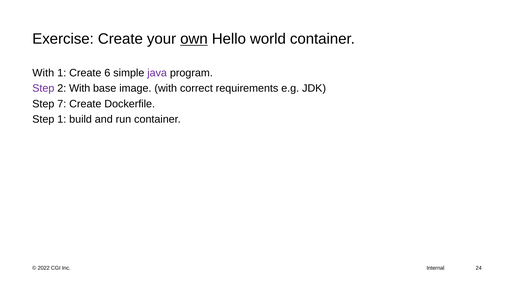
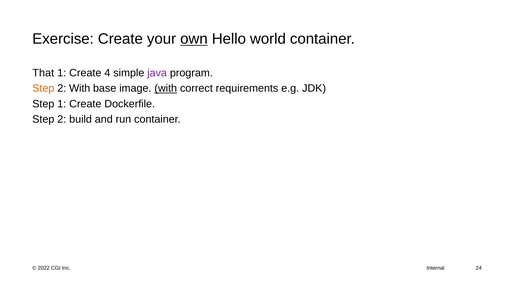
With: With -> That (43, 73)
6: 6 -> 4 (107, 73)
Step colour: purple -> orange (43, 88)
with underline: none -> present (166, 88)
Step 7: 7 -> 1 (62, 104)
1: 1 -> 2 (62, 119)
